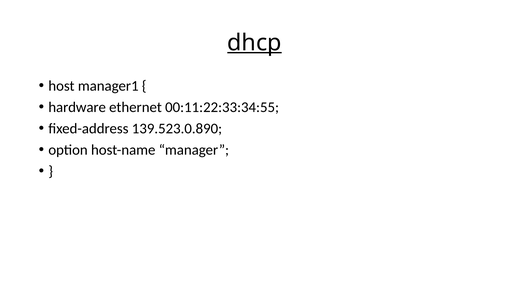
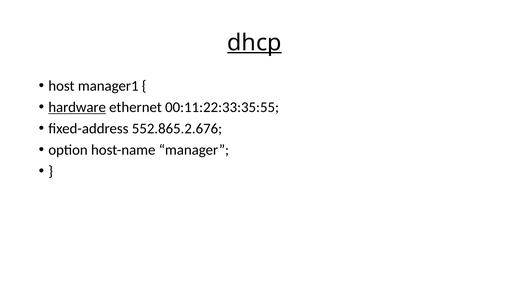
hardware underline: none -> present (77, 107)
00:11:22:33:34:55: 00:11:22:33:34:55 -> 00:11:22:33:35:55 (222, 107)
139.523.0.890: 139.523.0.890 -> 552.865.2.676 (177, 129)
